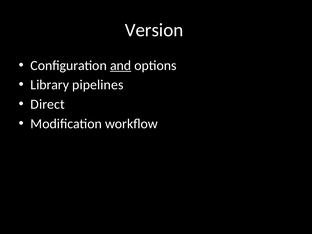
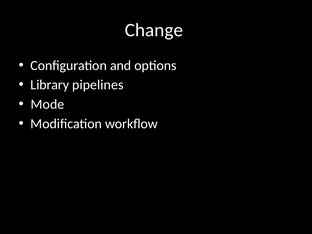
Version: Version -> Change (154, 30)
and underline: present -> none (121, 65)
Direct: Direct -> Mode (47, 104)
